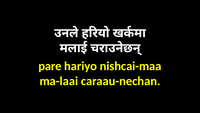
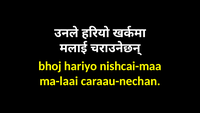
pare: pare -> bhoj (50, 66)
